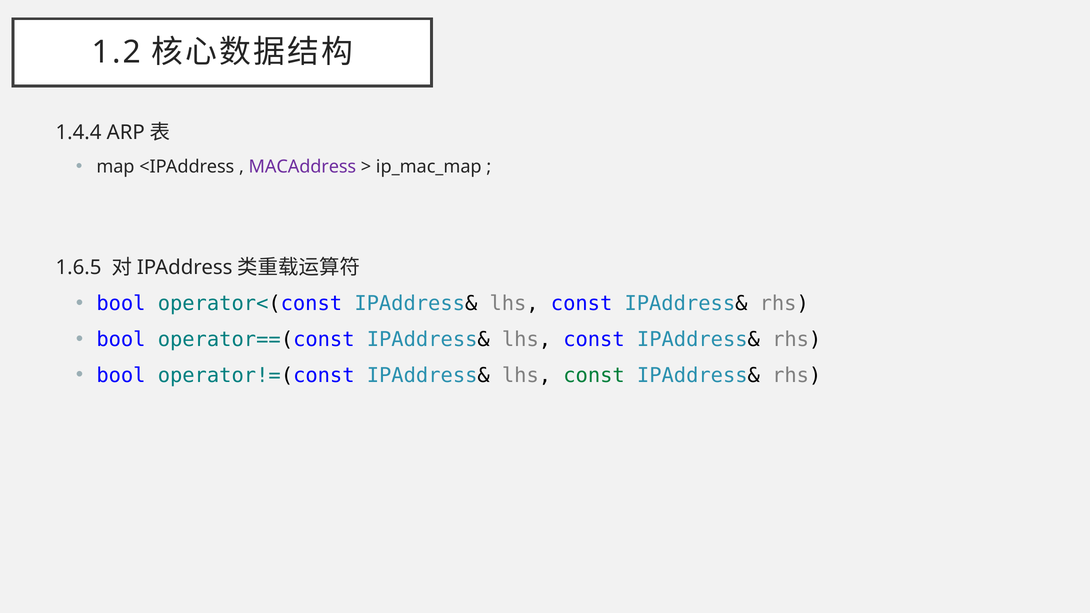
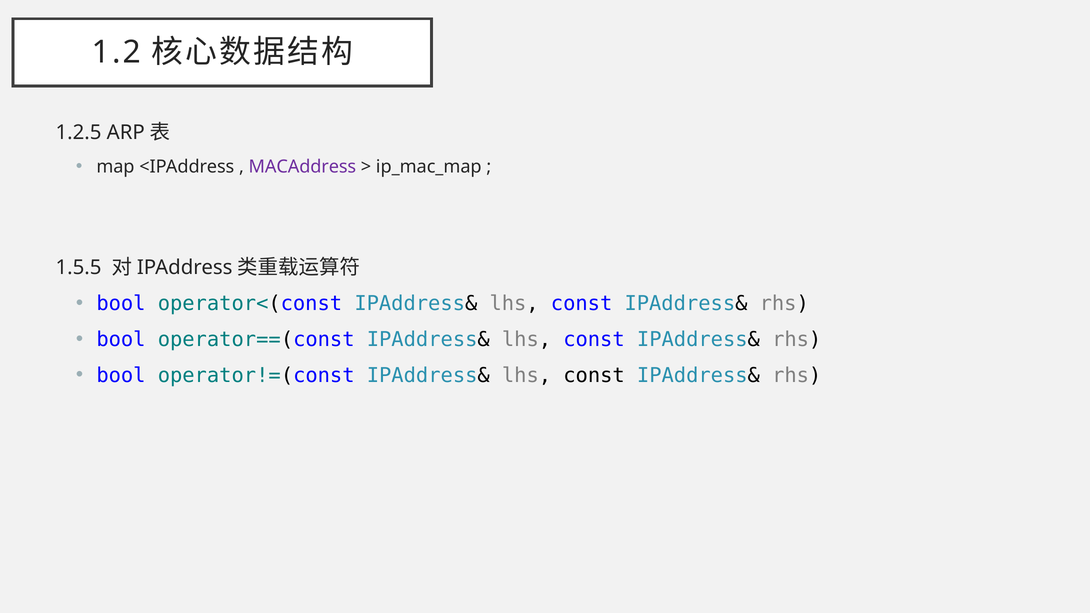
1.4.4: 1.4.4 -> 1.2.5 (79, 133)
1.6.5: 1.6.5 -> 1.5.5 (79, 268)
const colour: green -> black (594, 375)
